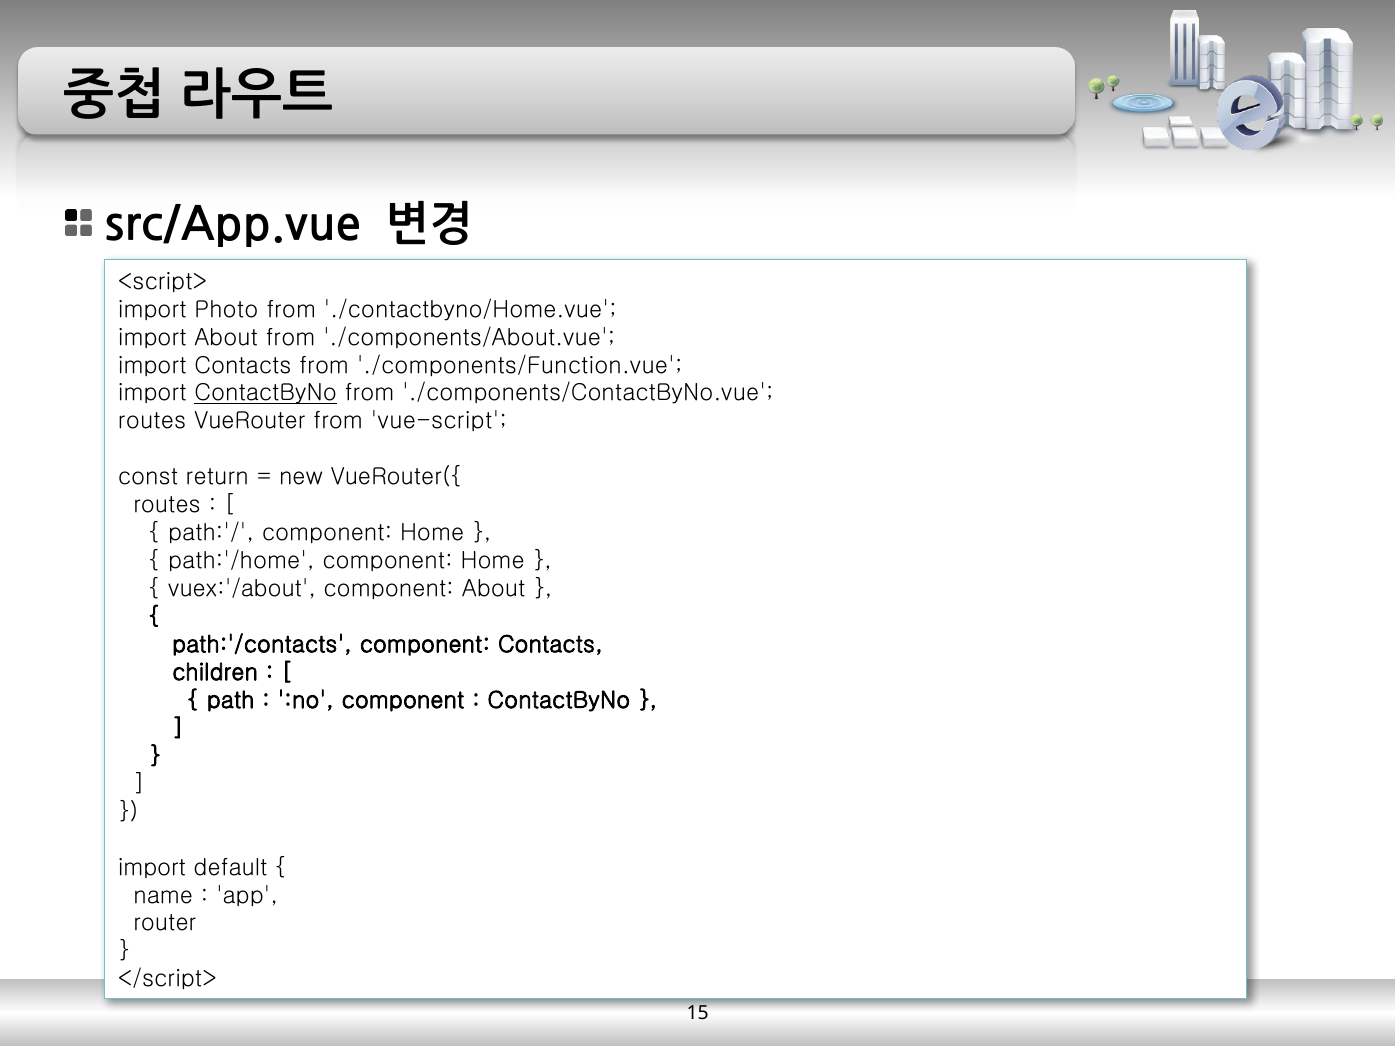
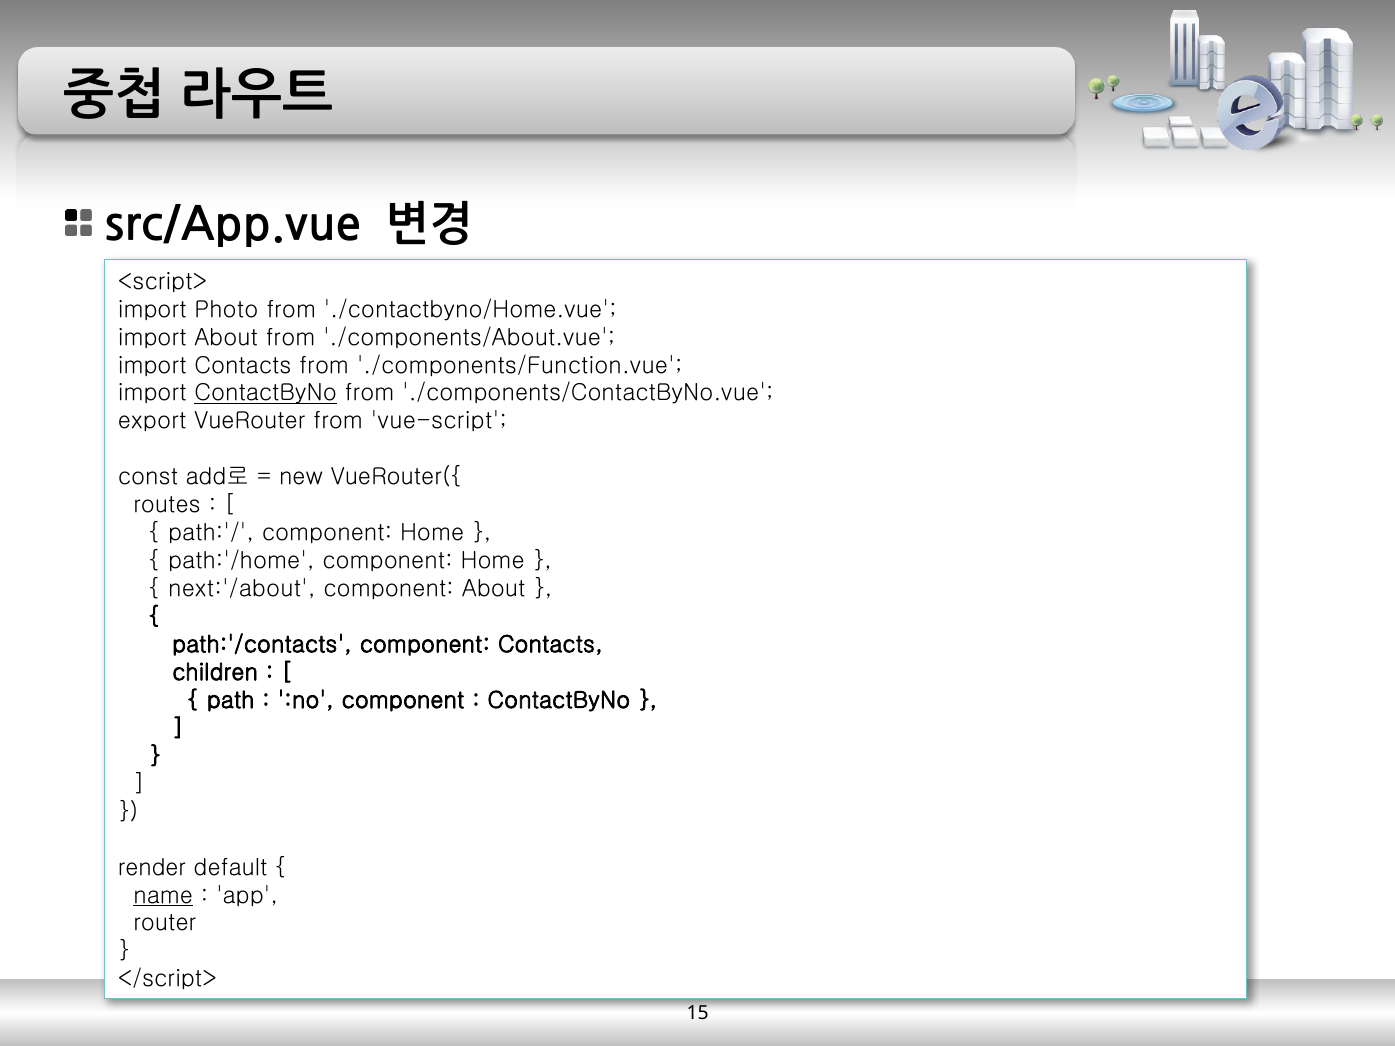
routes: routes -> export (152, 421)
return: return -> add로 (217, 477)
vuex:'/about: vuex:'/about -> next:'/about (242, 589)
import: import -> render (152, 868)
name underline: none -> present (163, 896)
